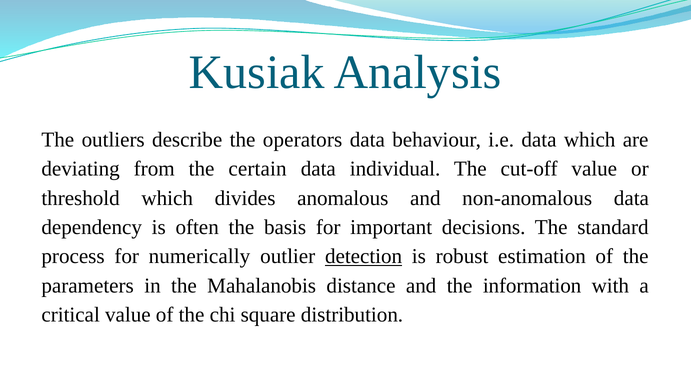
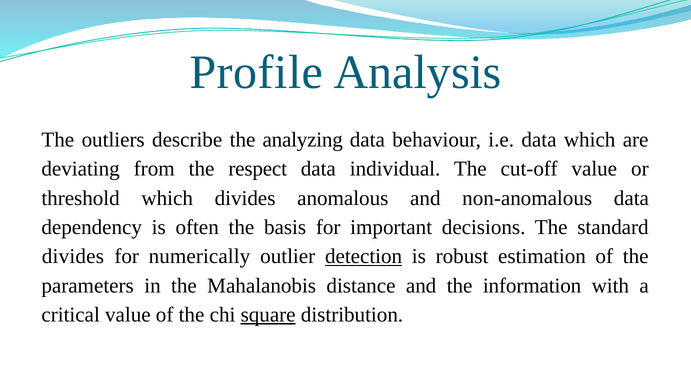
Kusiak: Kusiak -> Profile (256, 72)
operators: operators -> analyzing (303, 140)
certain: certain -> respect (258, 169)
process: process -> divides (73, 256)
square underline: none -> present (268, 314)
